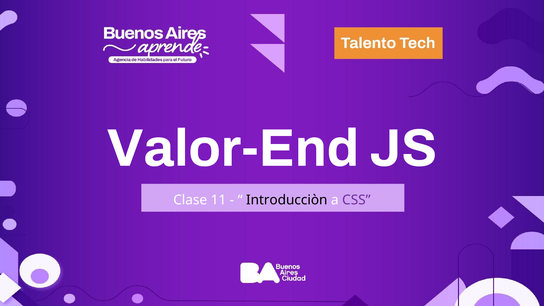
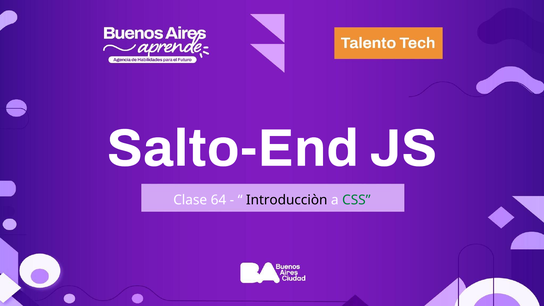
Valor-End: Valor-End -> Salto-End (233, 148)
11: 11 -> 64 (218, 200)
CSS colour: purple -> green (356, 200)
